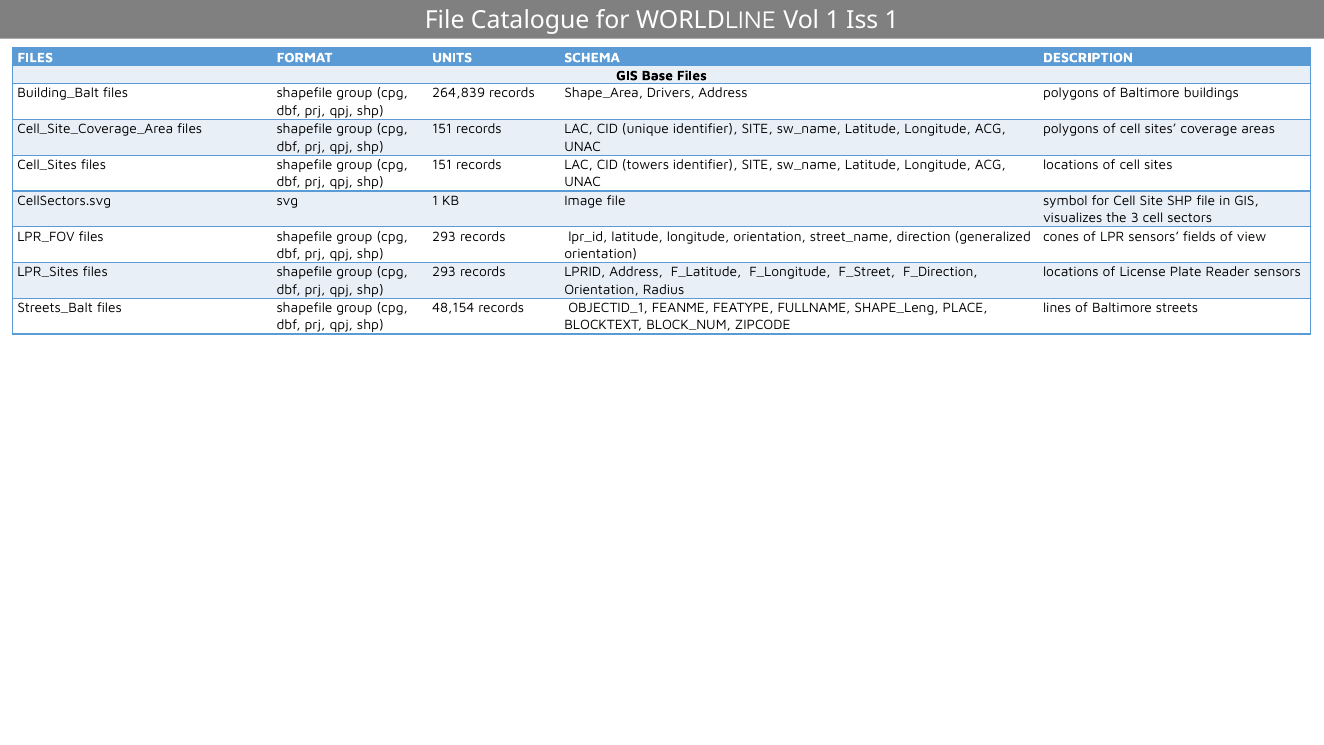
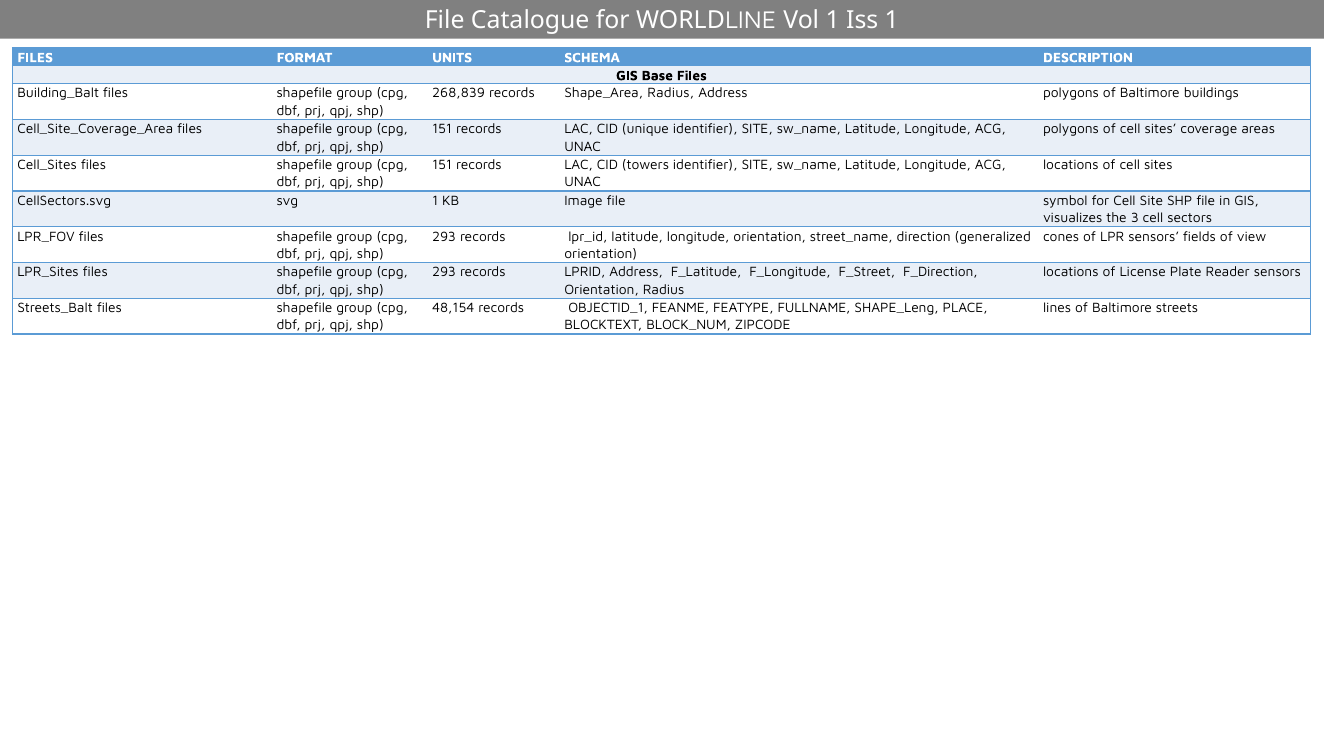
264,839: 264,839 -> 268,839 (459, 93)
Drivers: Drivers -> Radius (671, 93)
